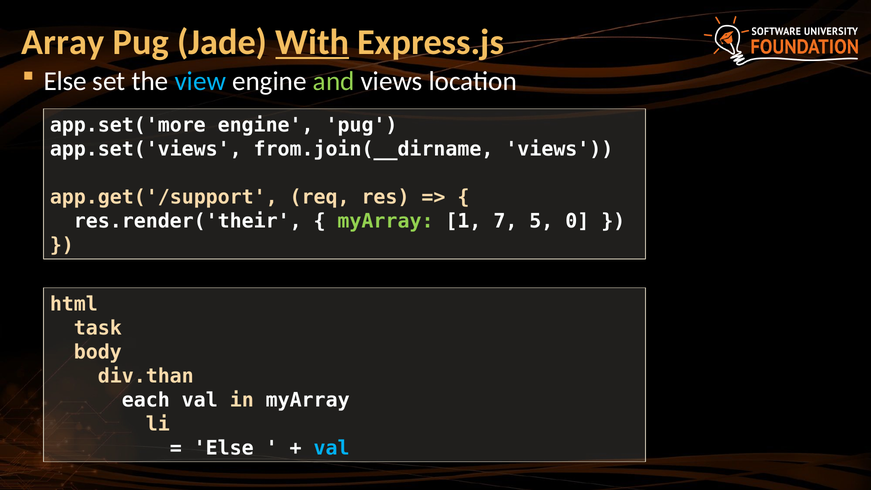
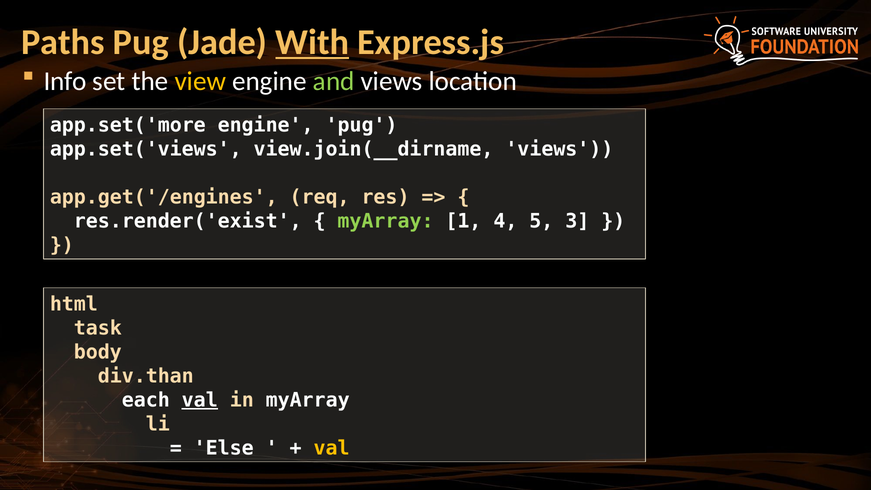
Array: Array -> Paths (63, 42)
Else: Else -> Info (65, 81)
view colour: light blue -> yellow (200, 81)
from.join(__dirname: from.join(__dirname -> view.join(__dirname (374, 149)
app.get('/support: app.get('/support -> app.get('/engines (164, 197)
res.render('their: res.render('their -> res.render('exist (188, 221)
7: 7 -> 4 (505, 221)
0: 0 -> 3 (577, 221)
val underline: none -> present (200, 400)
val colour: light blue -> yellow (332, 448)
